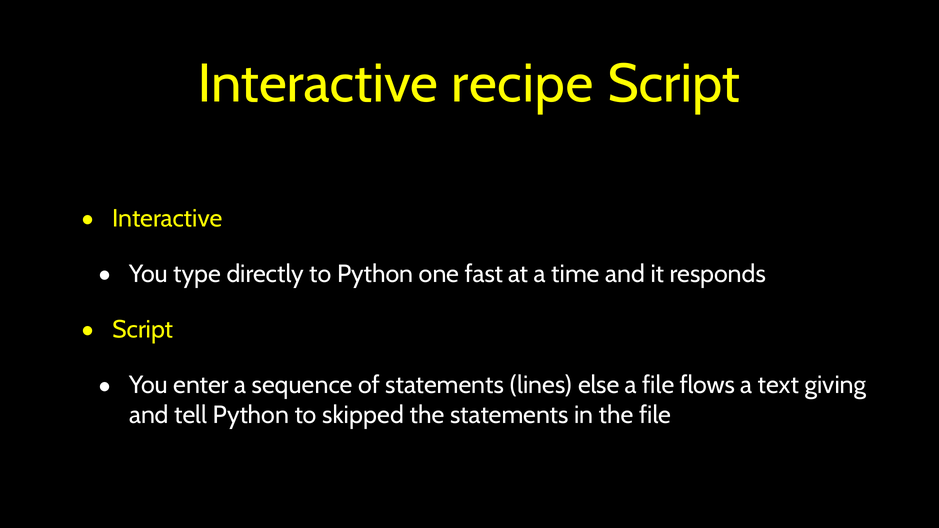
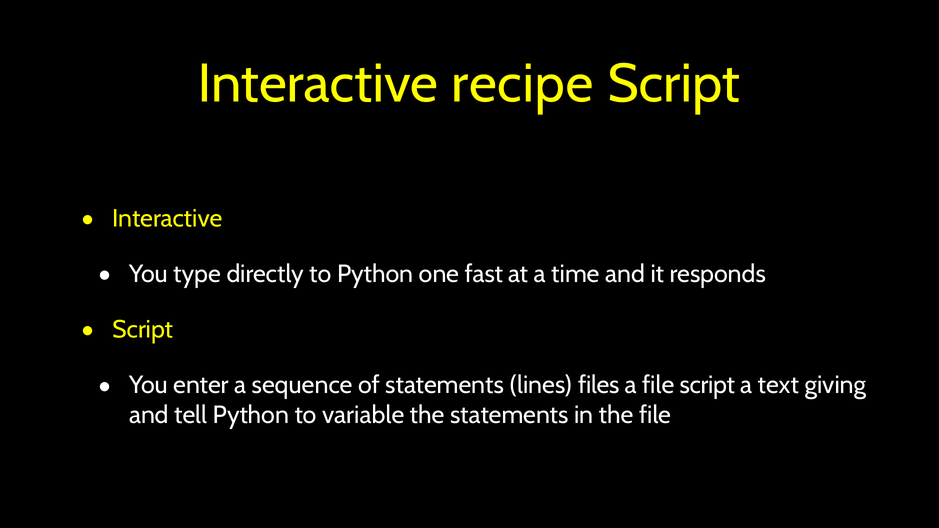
else: else -> files (599, 385)
file flows: flows -> script (707, 385)
skipped: skipped -> variable (363, 415)
